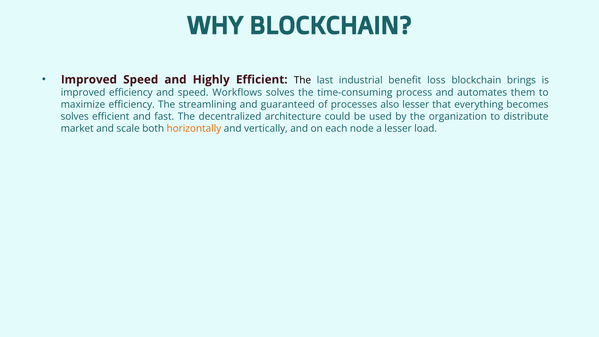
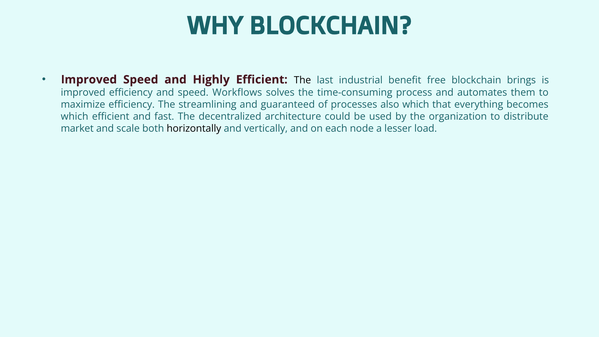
loss: loss -> free (436, 80)
also lesser: lesser -> which (416, 104)
solves: solves -> which (75, 116)
horizontally colour: orange -> black (194, 128)
